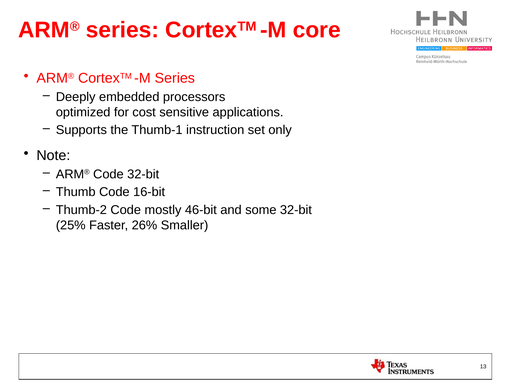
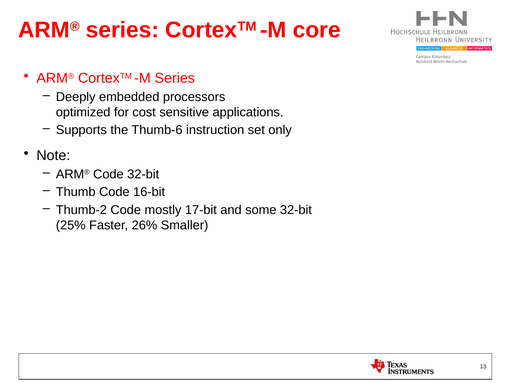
Thumb-1: Thumb-1 -> Thumb-6 (157, 130)
46-bit: 46-bit -> 17-bit (201, 210)
